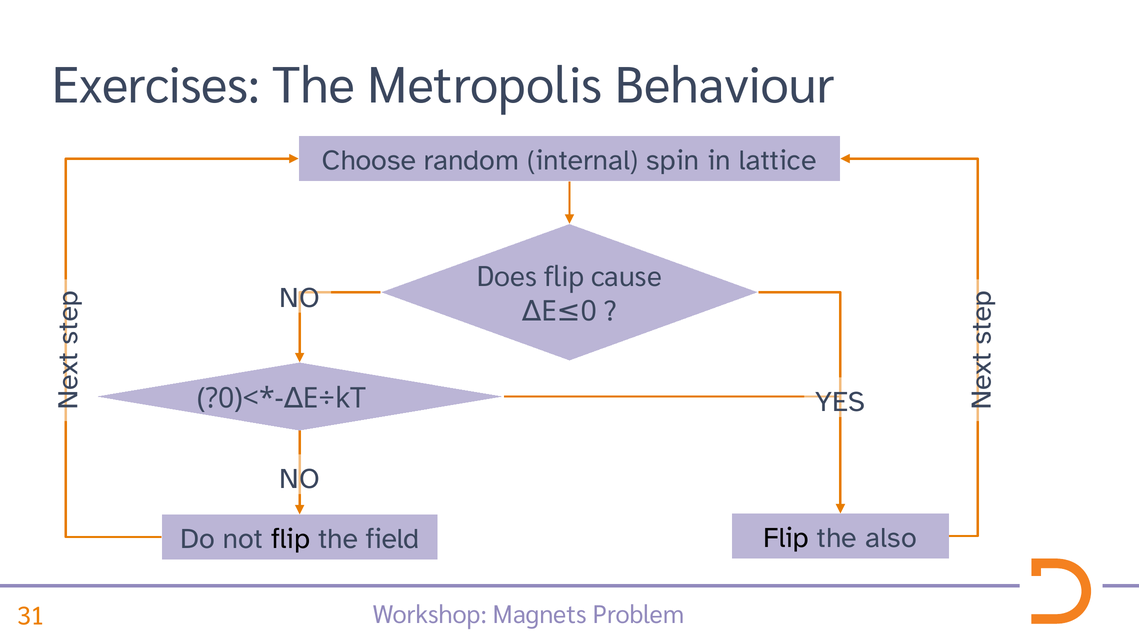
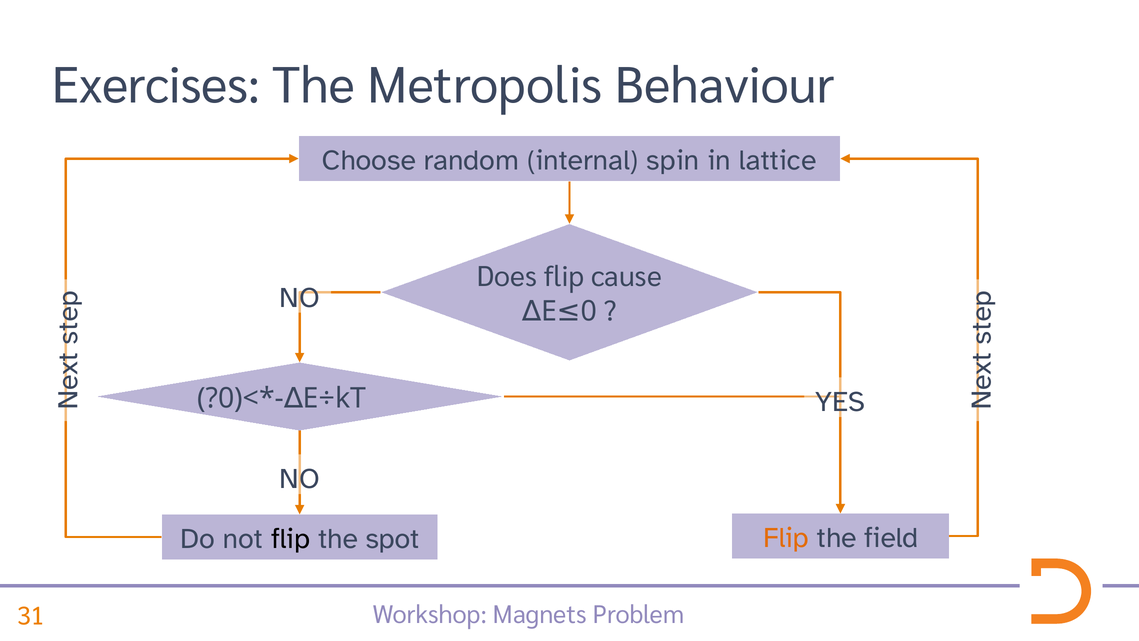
Flip colour: black -> orange (786, 538)
also: also -> field (891, 538)
field: field -> spot (392, 539)
